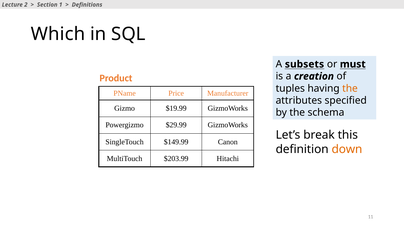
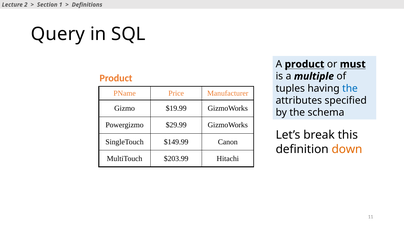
Which: Which -> Query (58, 34)
A subsets: subsets -> product (305, 64)
creation: creation -> multiple (314, 76)
the colour: orange -> blue (350, 89)
